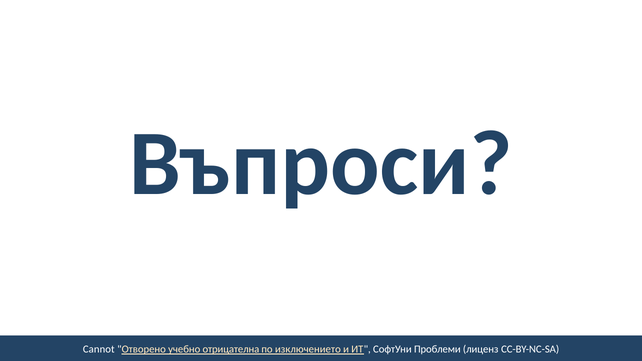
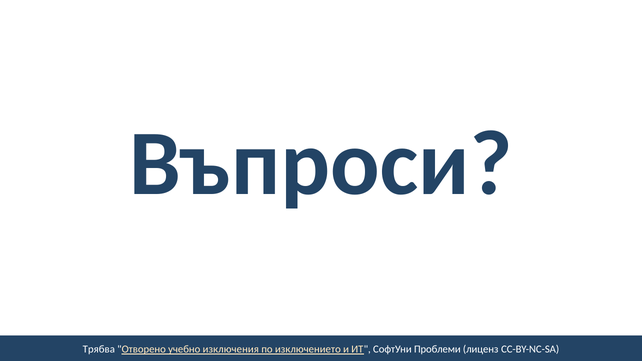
Cannot: Cannot -> Трябва (99, 349)
отрицателна: отрицателна -> изключения (231, 349)
